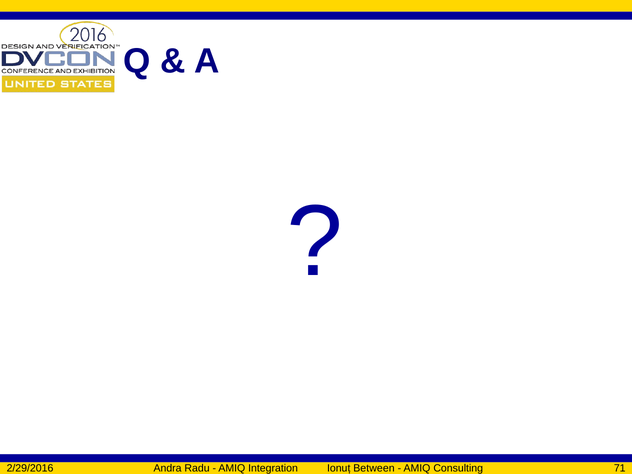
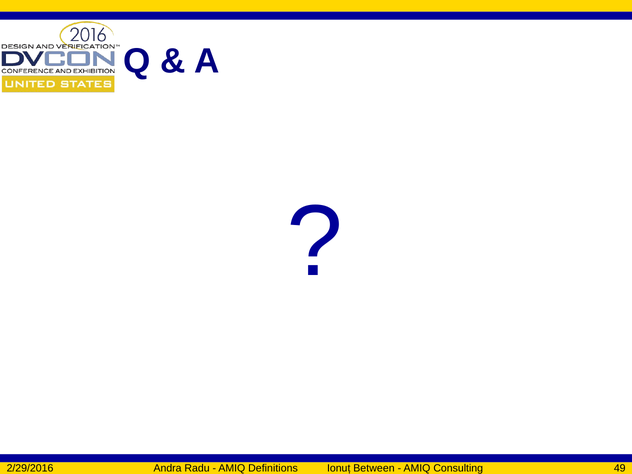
Integration: Integration -> Definitions (273, 468)
71: 71 -> 49 (620, 468)
